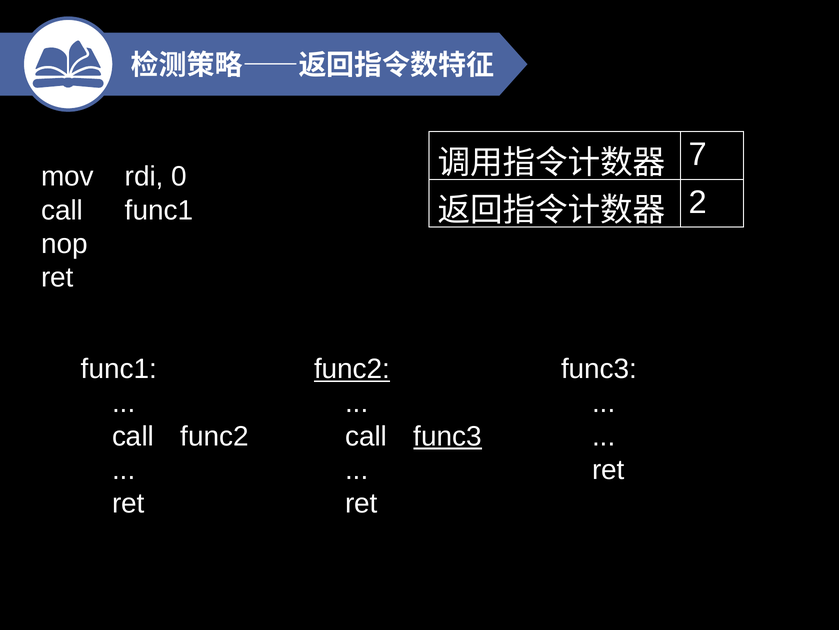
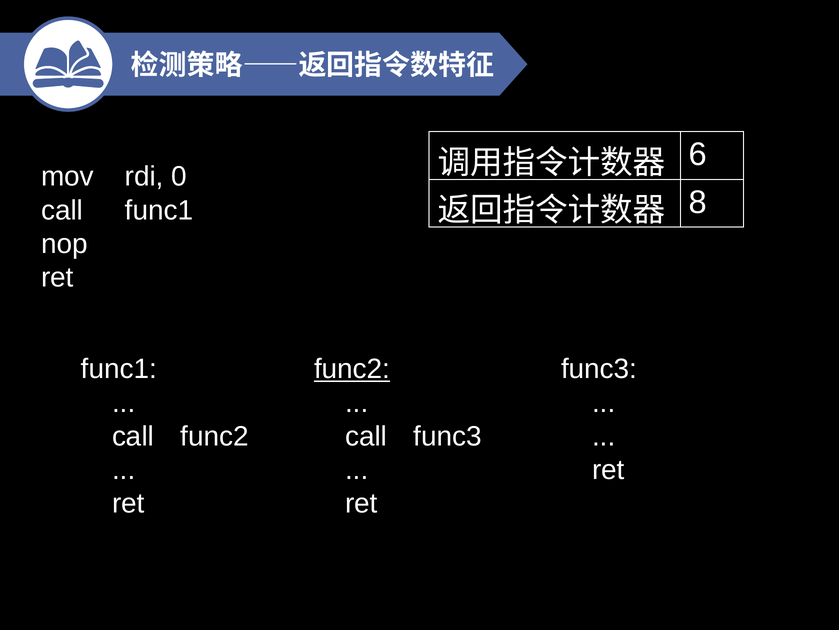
7: 7 -> 6 (698, 154)
2: 2 -> 8 (698, 202)
func3 underline: present -> none (448, 436)
